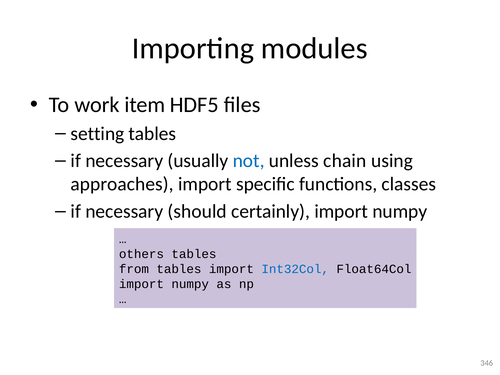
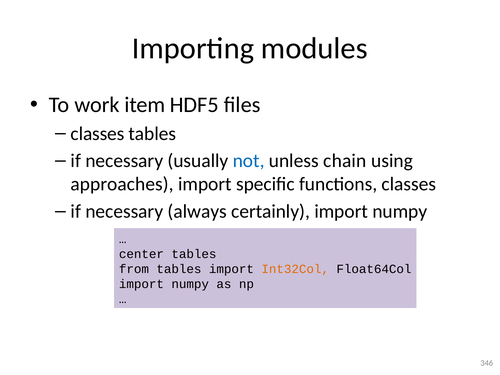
setting: setting -> classes (97, 134)
should: should -> always (197, 211)
others: others -> center (141, 254)
Int32Col colour: blue -> orange (295, 269)
